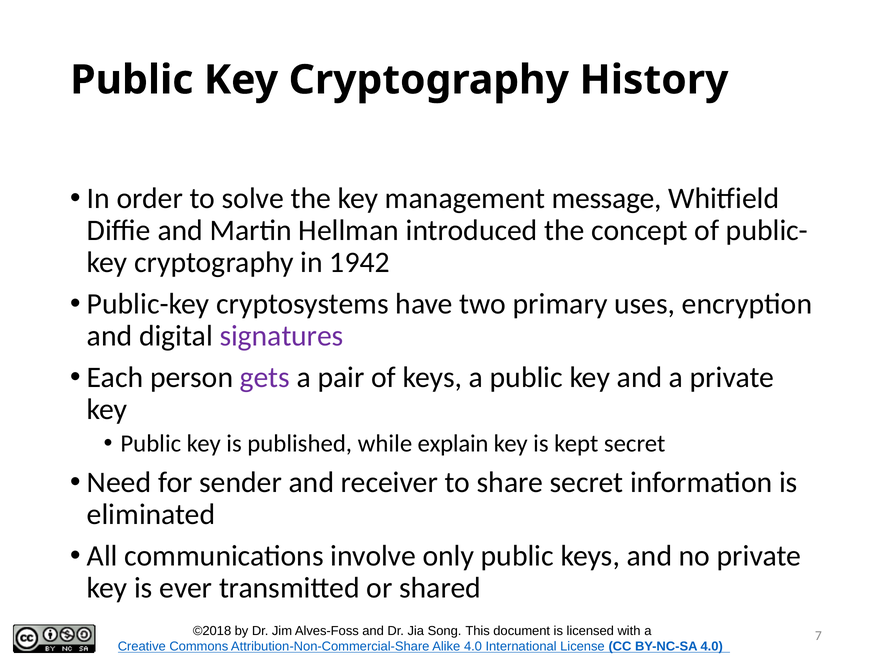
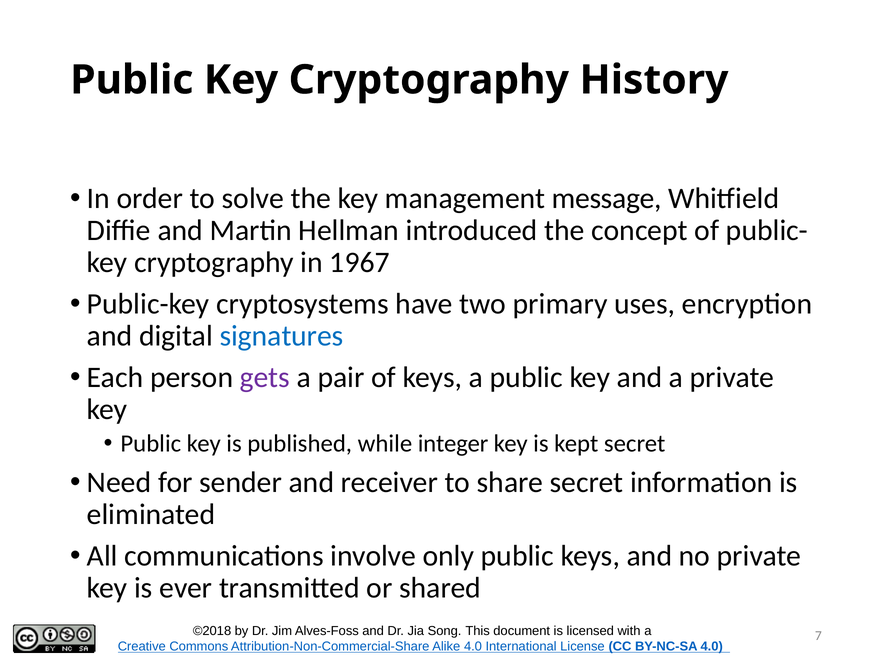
1942: 1942 -> 1967 (360, 263)
signatures colour: purple -> blue (282, 336)
explain: explain -> integer (453, 444)
